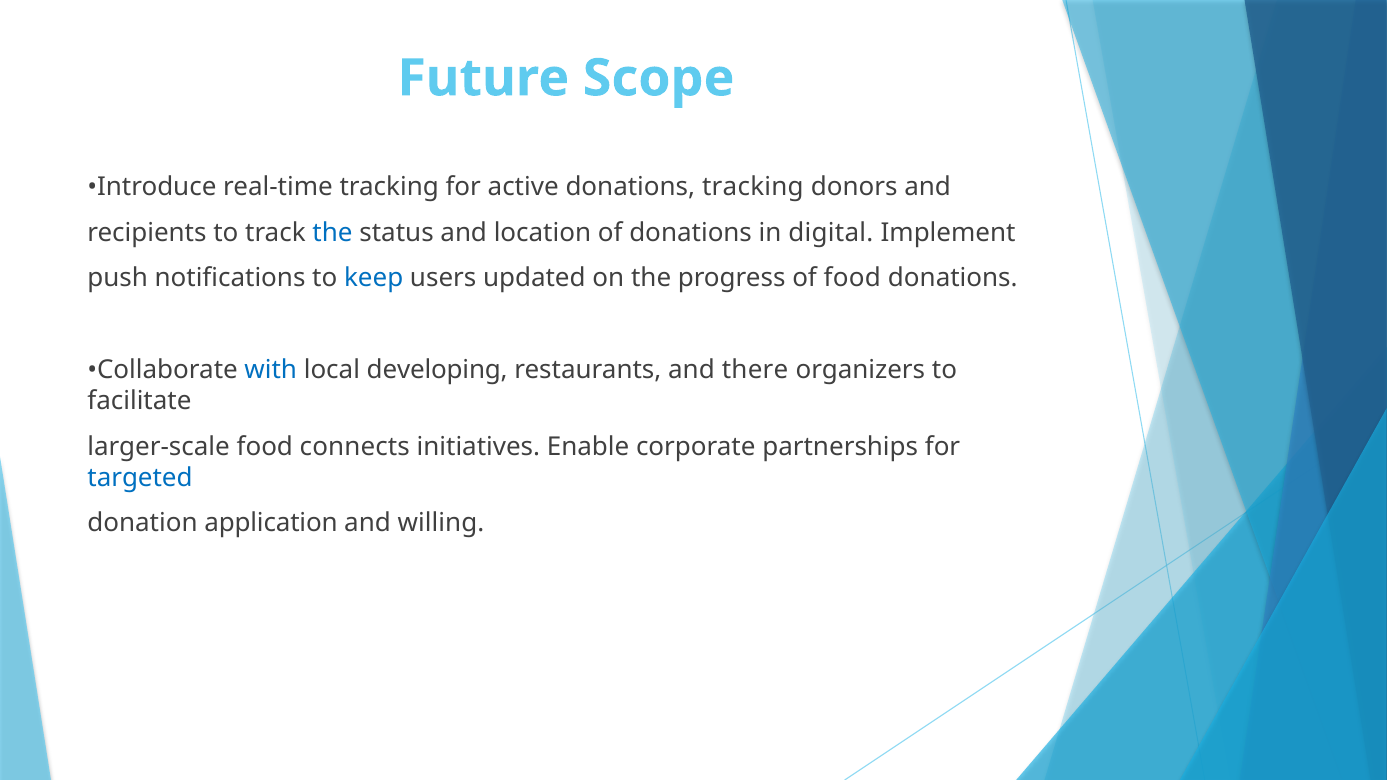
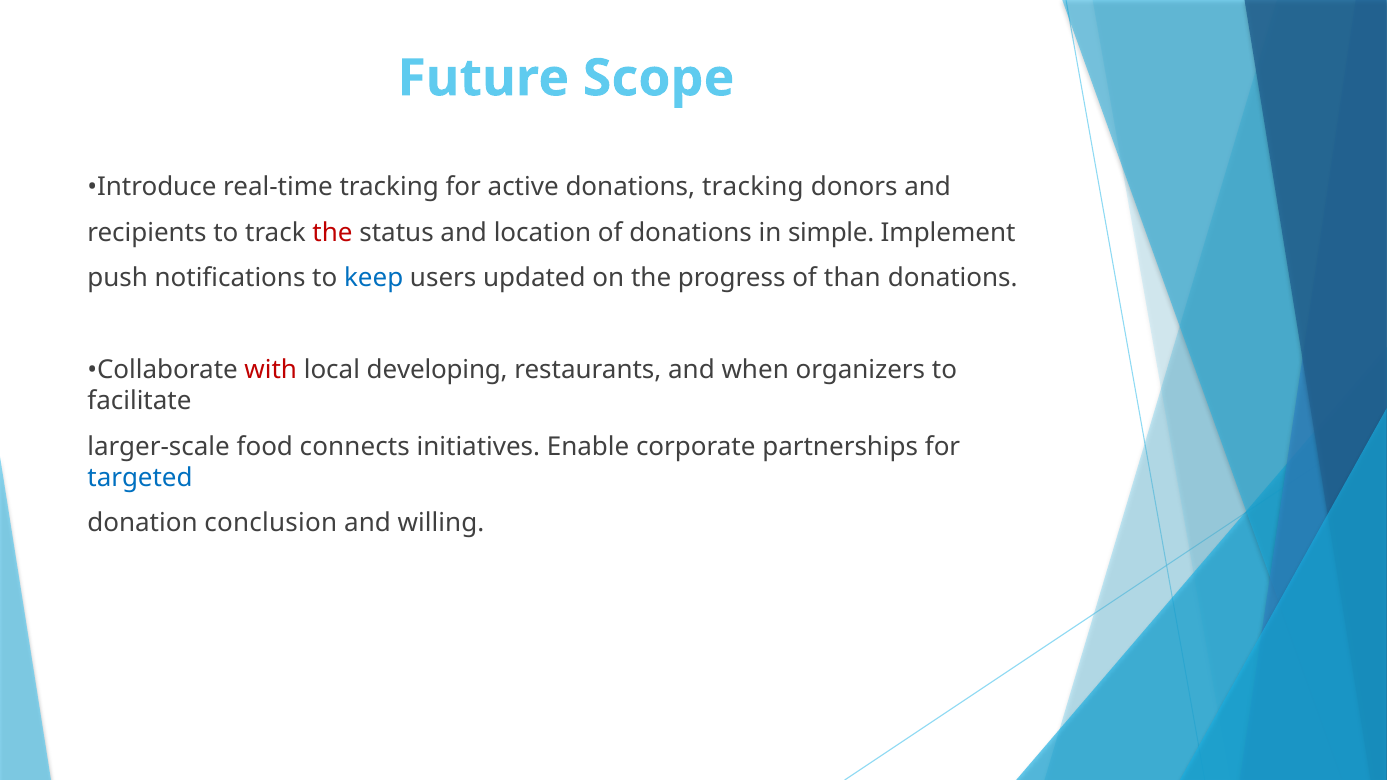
the colour: blue -> red (333, 233)
digital: digital -> simple (831, 233)
of food: food -> than (852, 278)
with colour: blue -> red (271, 370)
there: there -> when (755, 370)
application: application -> conclusion (271, 524)
